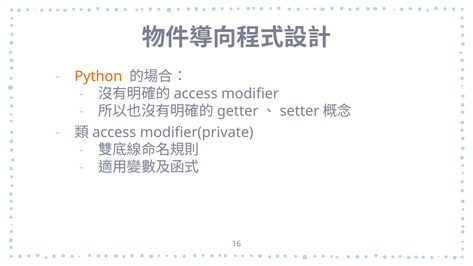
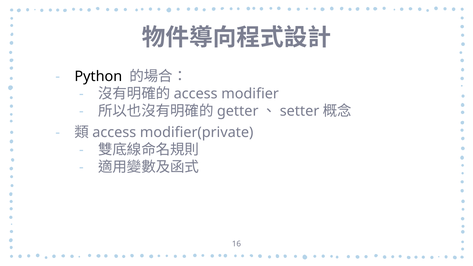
Python colour: orange -> black (98, 76)
